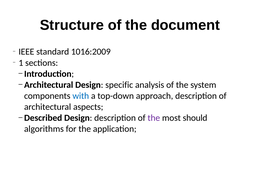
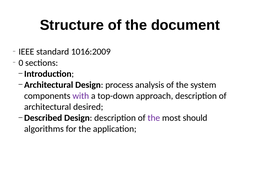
1: 1 -> 0 (21, 63)
specific: specific -> process (119, 85)
with colour: blue -> purple (81, 96)
aspects: aspects -> desired (88, 107)
